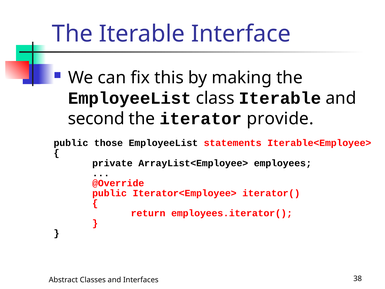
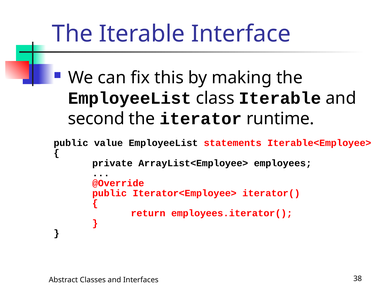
provide: provide -> runtime (280, 119)
those: those -> value (109, 143)
